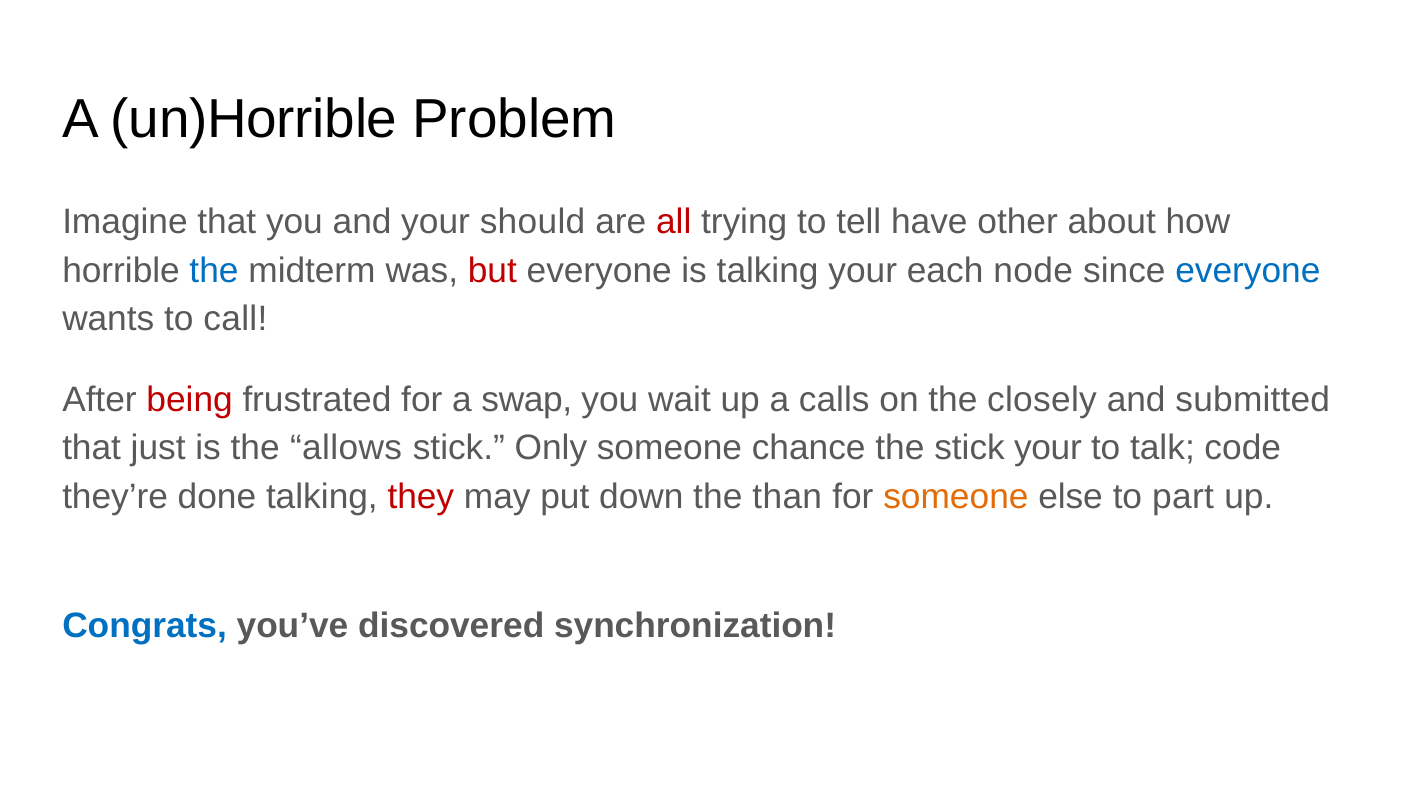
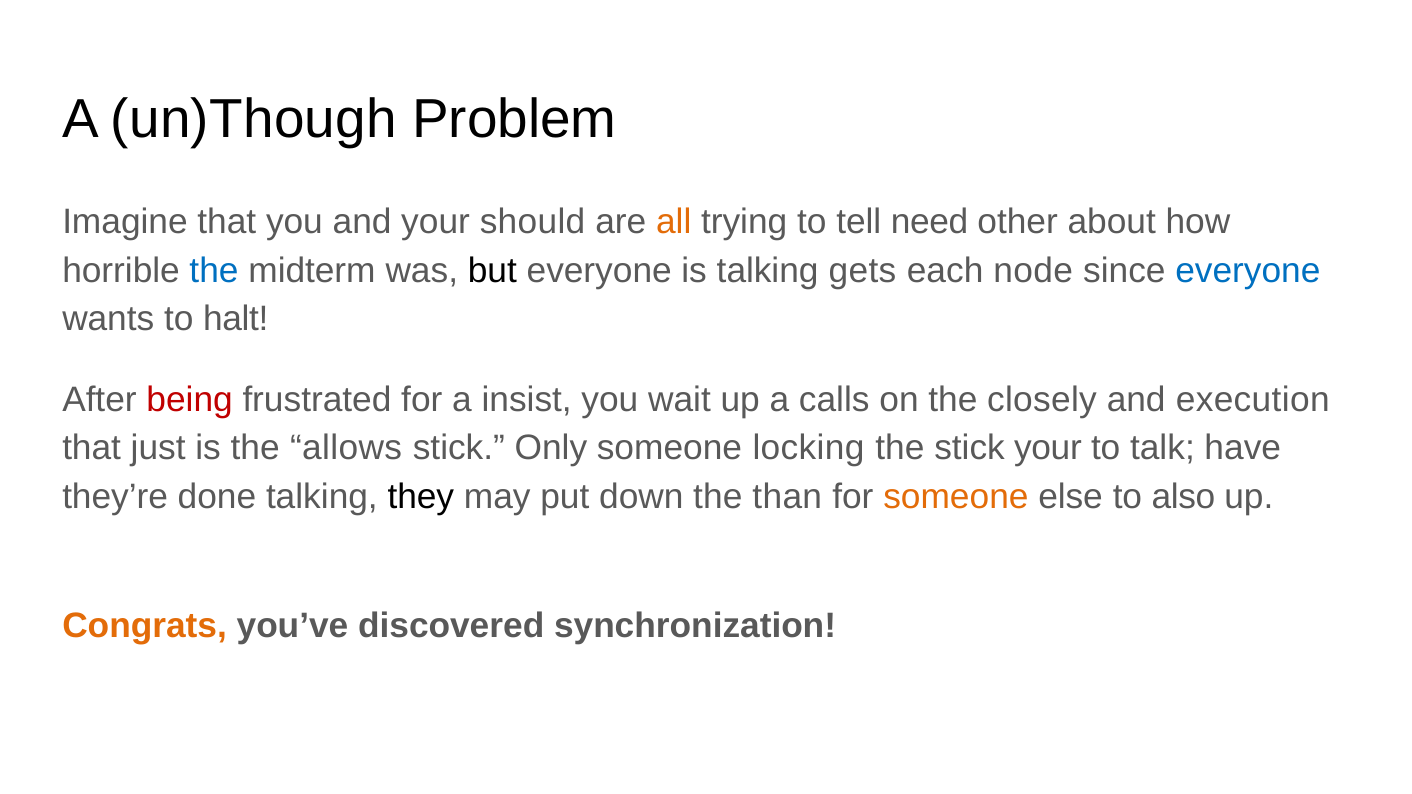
un)Horrible: un)Horrible -> un)Though (254, 120)
all colour: red -> orange (674, 222)
have: have -> need (930, 222)
but colour: red -> black (492, 271)
talking your: your -> gets (863, 271)
call: call -> halt (236, 319)
swap: swap -> insist (527, 399)
submitted: submitted -> execution (1253, 399)
chance: chance -> locking (809, 448)
code: code -> have (1243, 448)
they colour: red -> black (421, 497)
part: part -> also (1183, 497)
Congrats colour: blue -> orange (145, 626)
